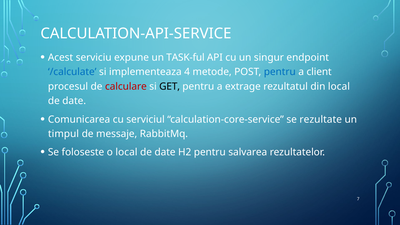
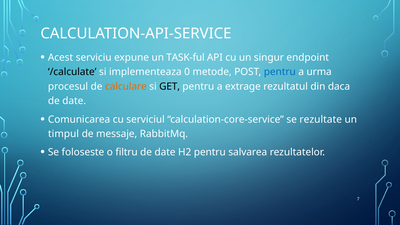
/calculate colour: blue -> black (72, 72)
4: 4 -> 0 (187, 72)
client: client -> urma (319, 72)
calculare colour: red -> orange (126, 86)
din local: local -> daca (339, 86)
o local: local -> filtru (127, 152)
